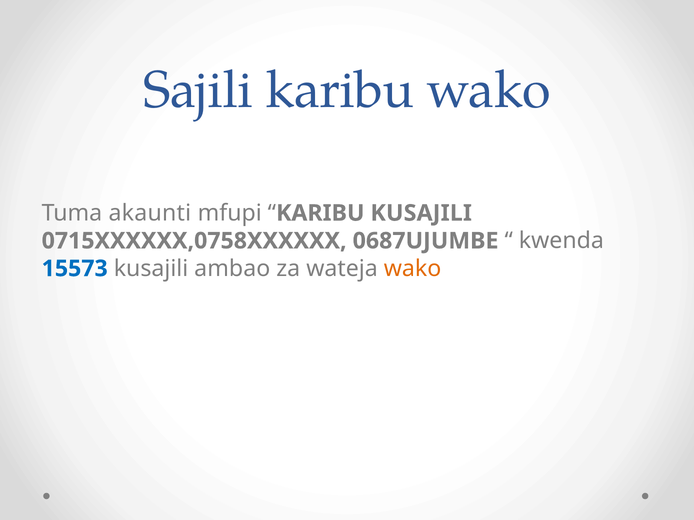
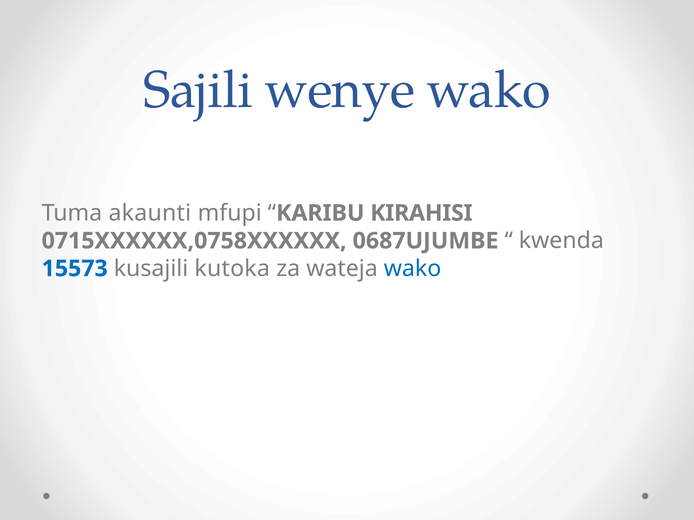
Sajili karibu: karibu -> wenye (340, 90)
KARIBU KUSAJILI: KUSAJILI -> KIRAHISI (421, 213)
ambao: ambao -> kutoka (232, 269)
wako colour: orange -> blue (413, 269)
